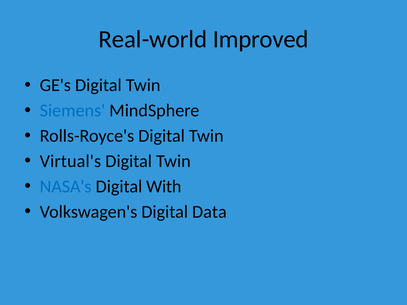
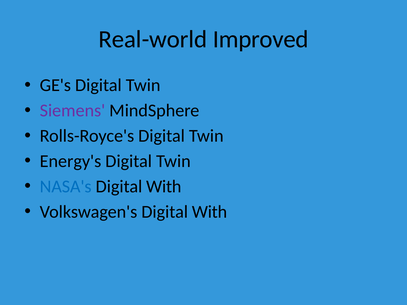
Siemens colour: blue -> purple (72, 111)
Virtual's: Virtual's -> Energy's (70, 161)
Volkswagen's Digital Data: Data -> With (209, 212)
